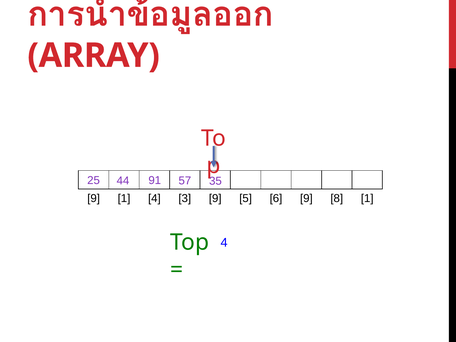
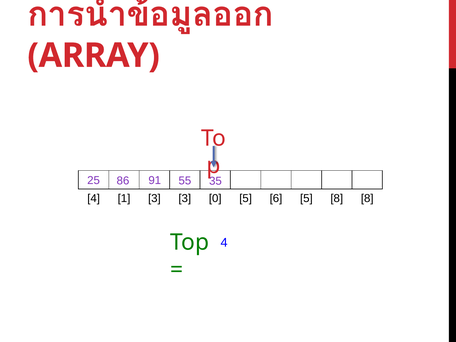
44: 44 -> 86 (123, 181)
57: 57 -> 55 (185, 181)
9: 9 -> 4 (94, 198)
1 4: 4 -> 3 (154, 198)
3 9: 9 -> 0 (215, 198)
6 9: 9 -> 5 (306, 198)
8 1: 1 -> 8 (367, 198)
